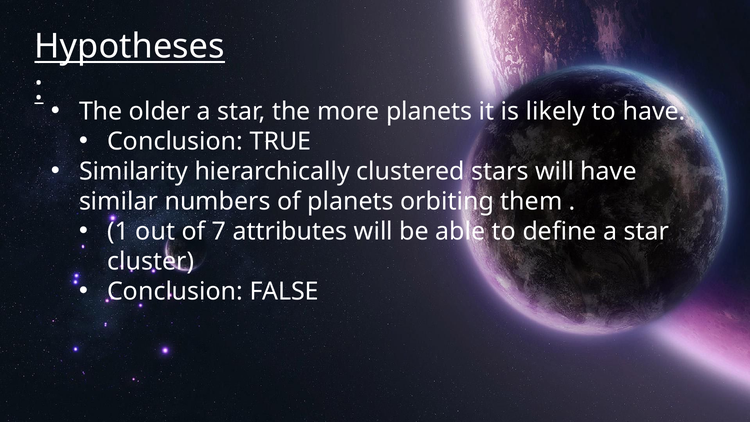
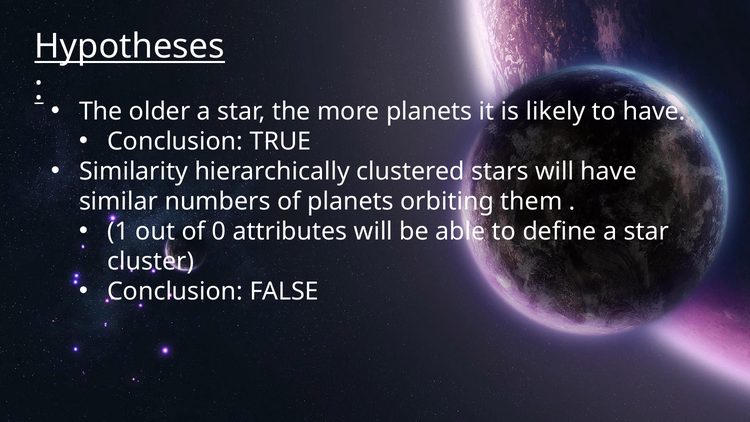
7: 7 -> 0 (219, 231)
